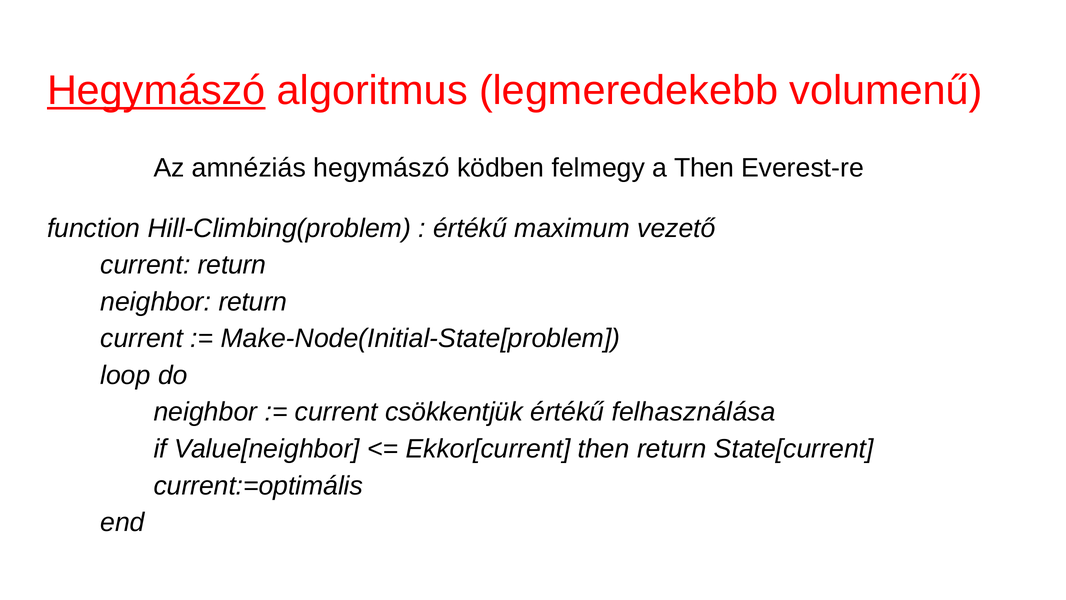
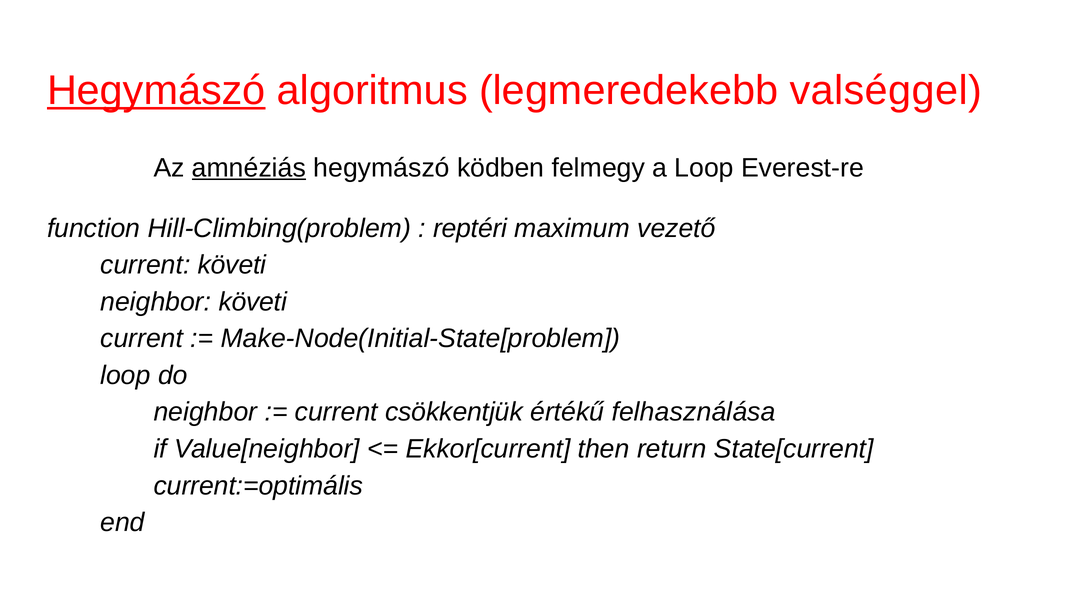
volumenű: volumenű -> valséggel (886, 90)
amnéziás underline: none -> present (249, 168)
a Then: Then -> Loop (704, 168)
értékű: értékű -> reptéri (470, 228)
current return: return -> követi (232, 265)
neighbor return: return -> követi (253, 302)
